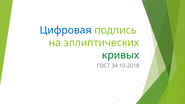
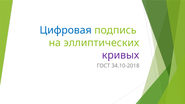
кривых colour: green -> purple (121, 55)
